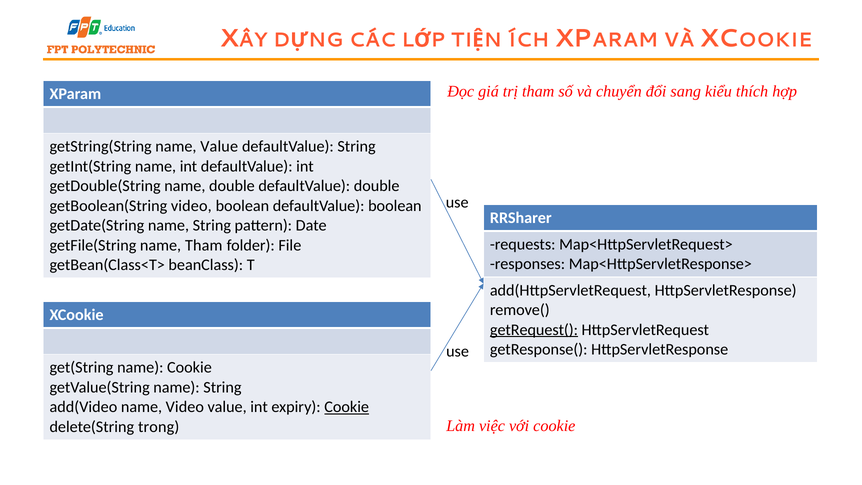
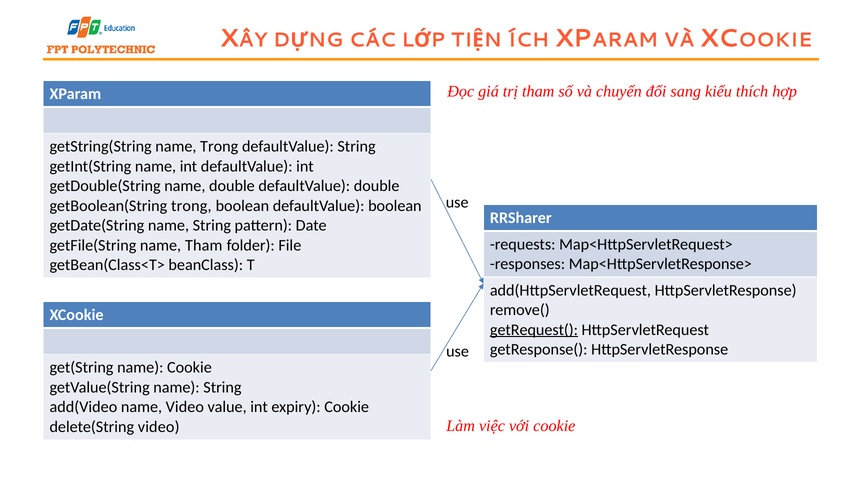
name Value: Value -> Trong (219, 147)
getBoolean(String video: video -> trong (191, 206)
Cookie underline: present -> none (347, 407)
delete(String trong: trong -> video (159, 427)
